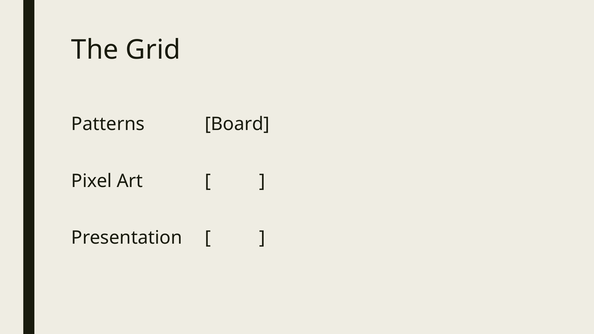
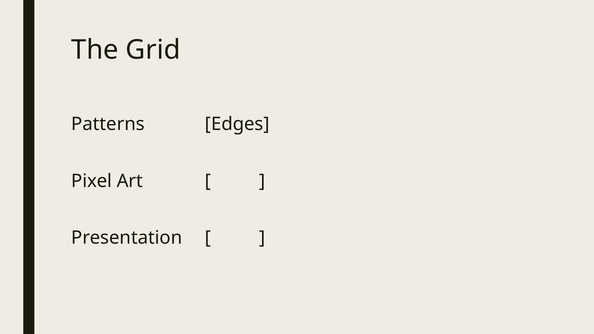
Board: Board -> Edges (237, 124)
